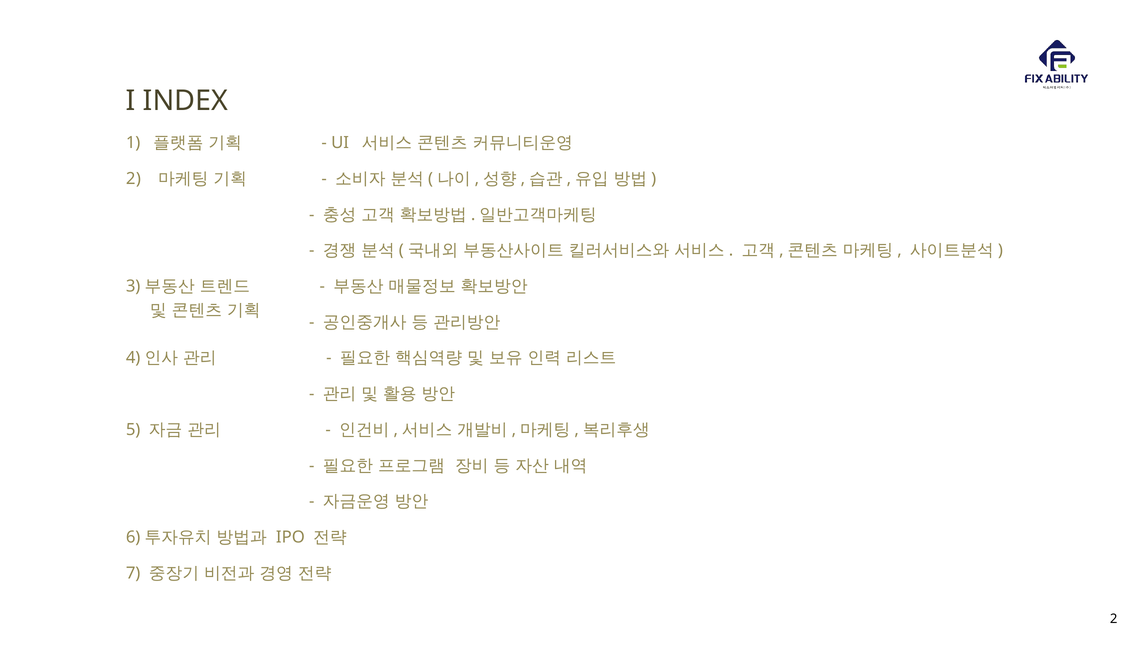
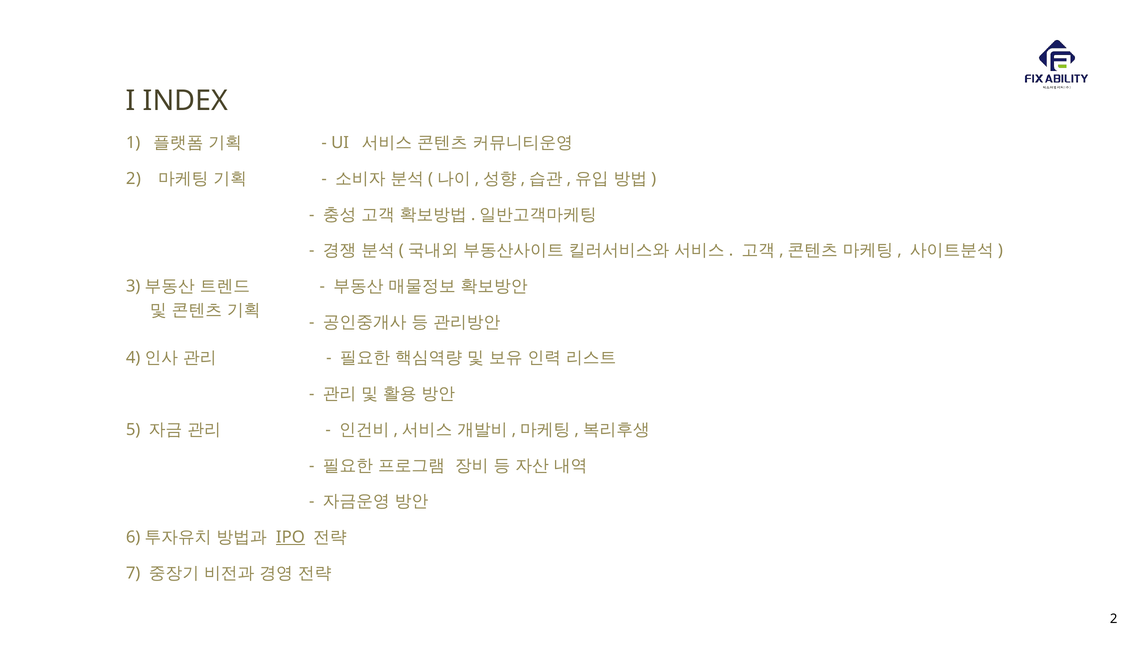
IPO underline: none -> present (290, 537)
